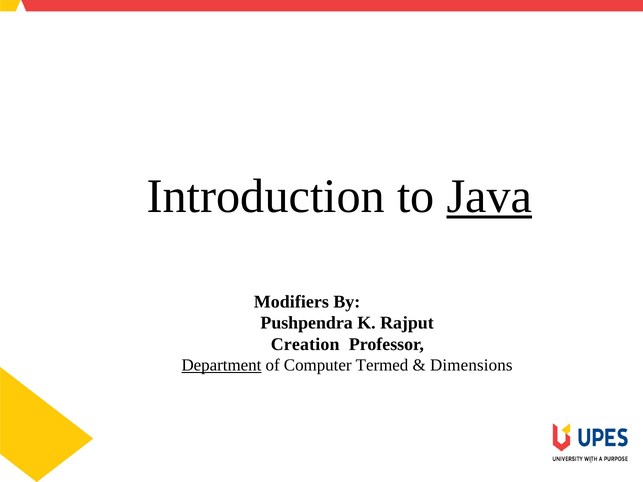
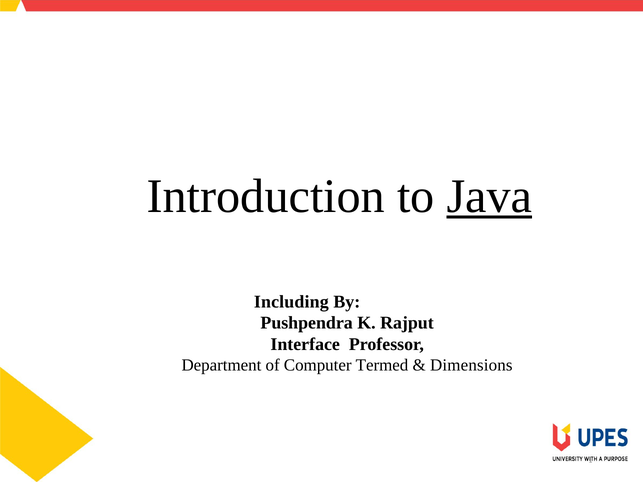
Modifiers: Modifiers -> Including (291, 302)
Creation: Creation -> Interface (305, 345)
Department underline: present -> none (221, 366)
